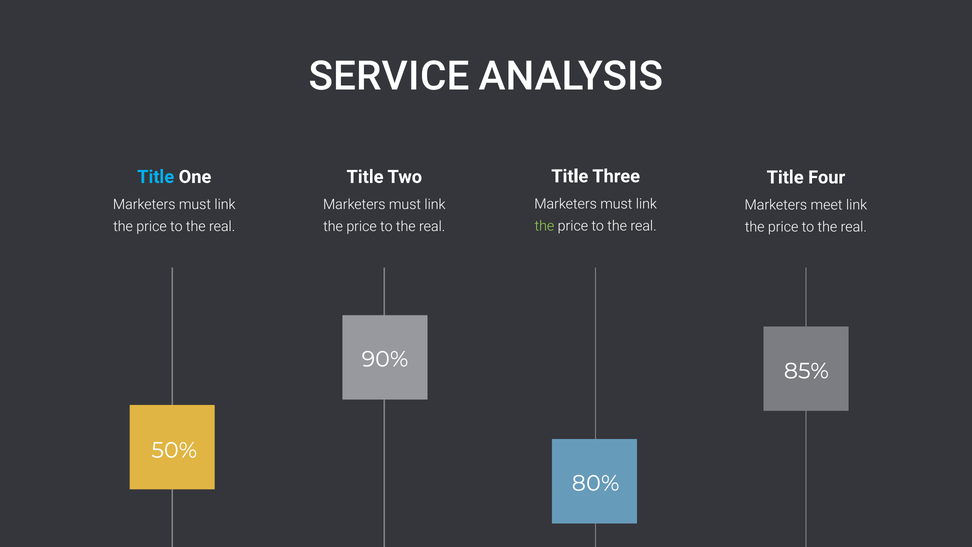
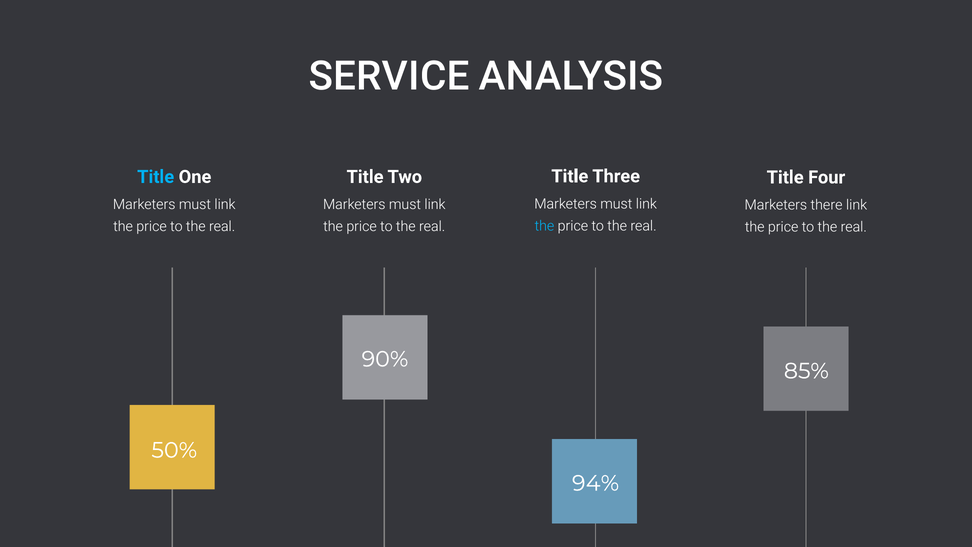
meet: meet -> there (827, 205)
the colour: light green -> light blue (544, 226)
80%: 80% -> 94% (596, 483)
